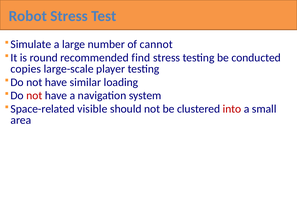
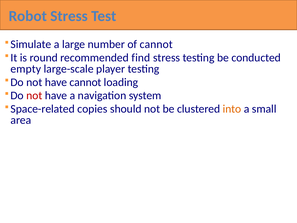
copies: copies -> empty (26, 69)
have similar: similar -> cannot (85, 82)
visible: visible -> copies (92, 109)
into colour: red -> orange (232, 109)
